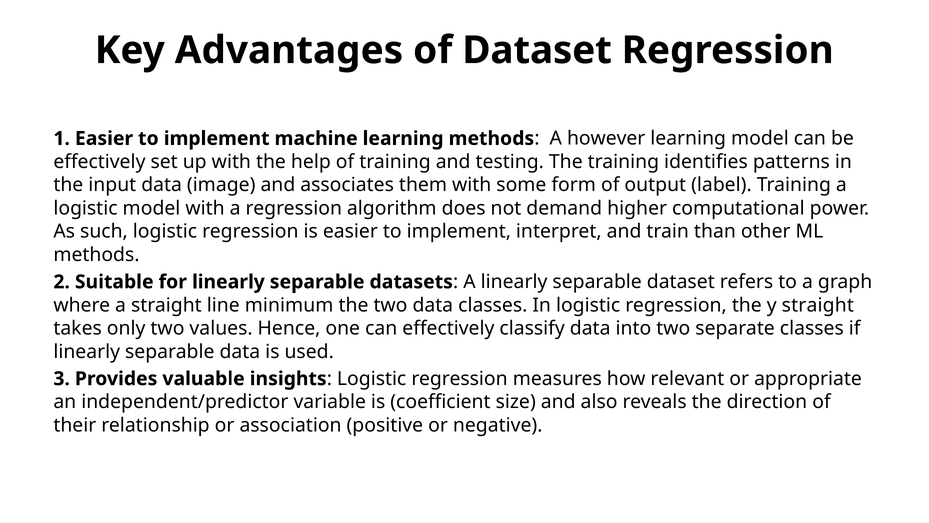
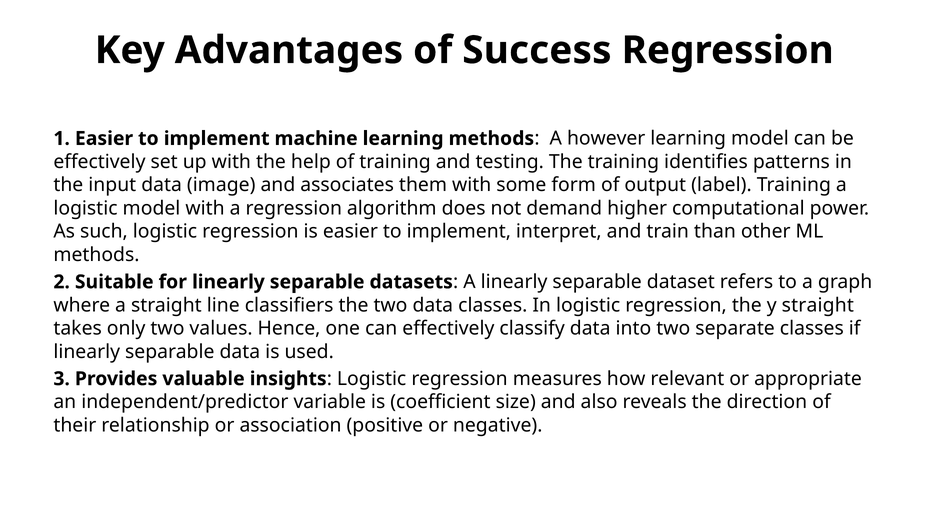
of Dataset: Dataset -> Success (537, 50)
minimum: minimum -> classifiers (289, 305)
